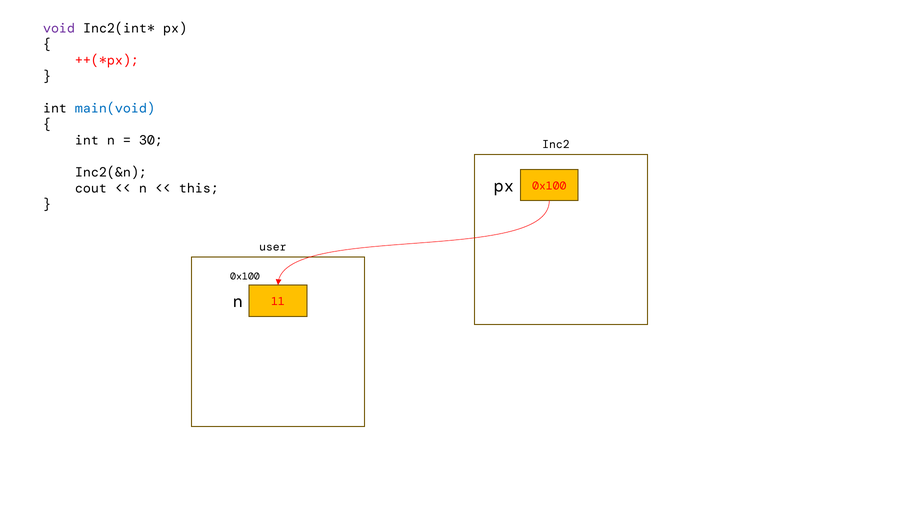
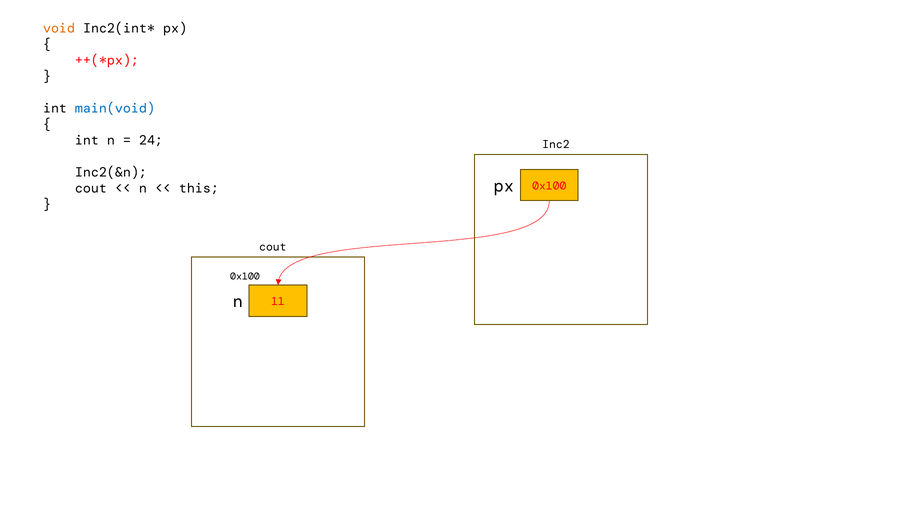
void colour: purple -> orange (59, 28)
30: 30 -> 24 (151, 140)
user: user -> cout (273, 247)
